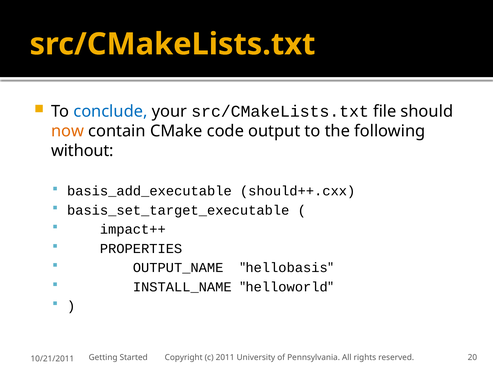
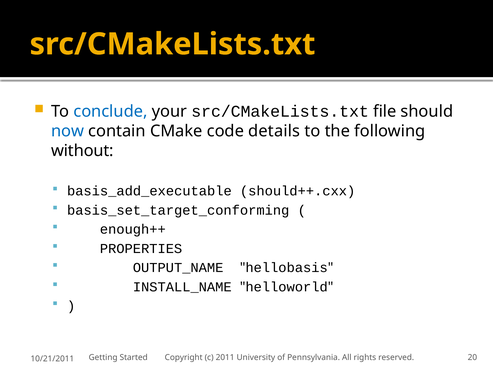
now colour: orange -> blue (68, 131)
output: output -> details (274, 131)
basis_set_target_executable: basis_set_target_executable -> basis_set_target_conforming (178, 211)
impact++: impact++ -> enough++ (133, 230)
